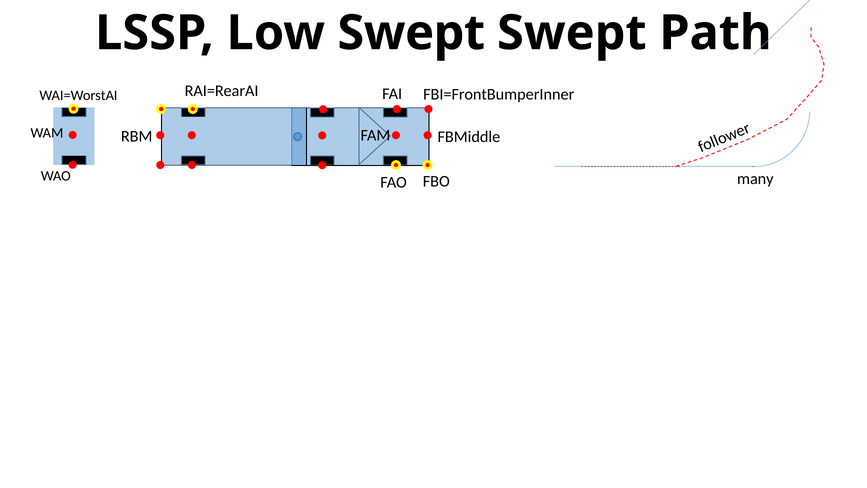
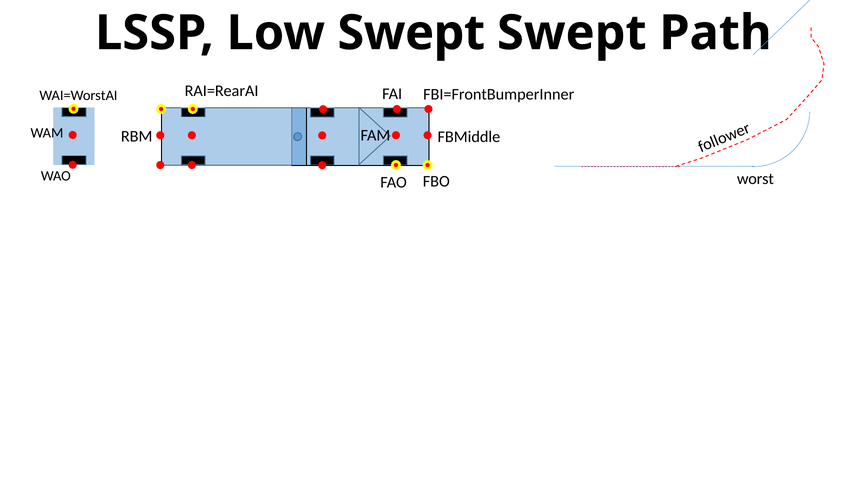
many: many -> worst (755, 179)
